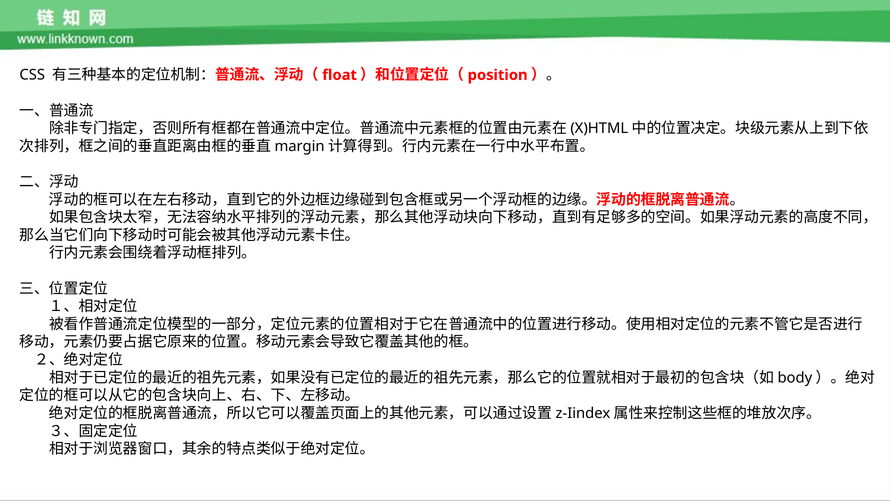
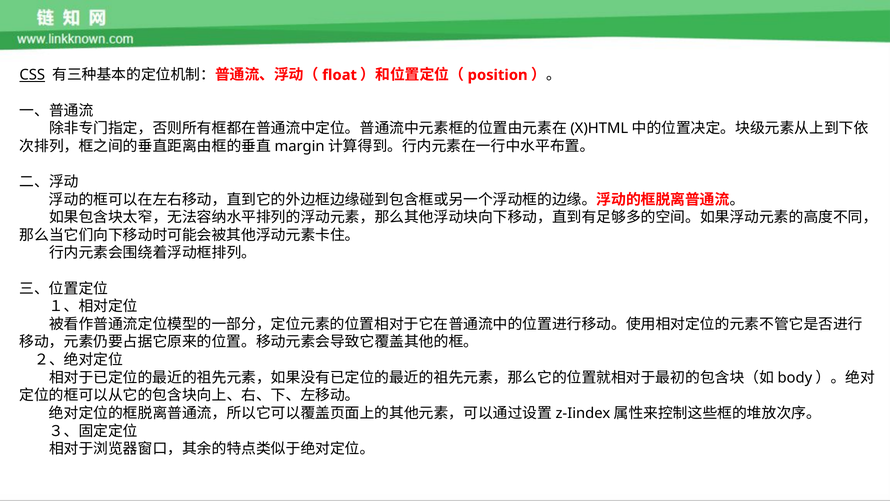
CSS underline: none -> present (32, 75)
